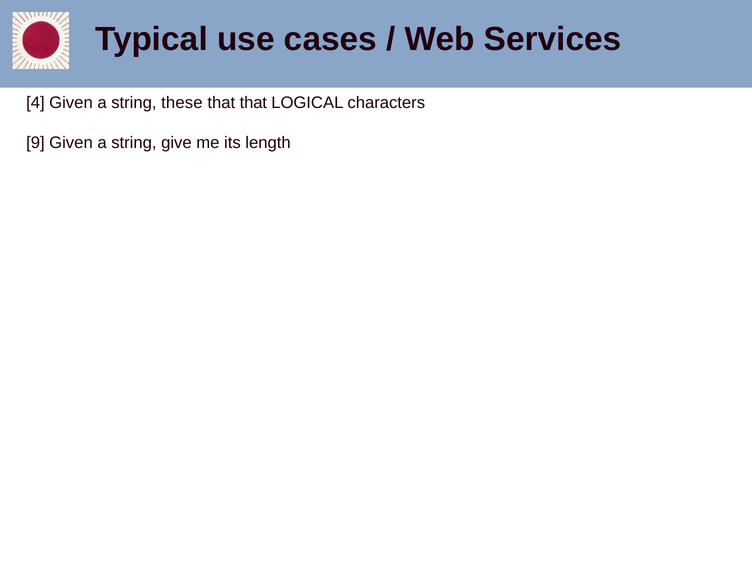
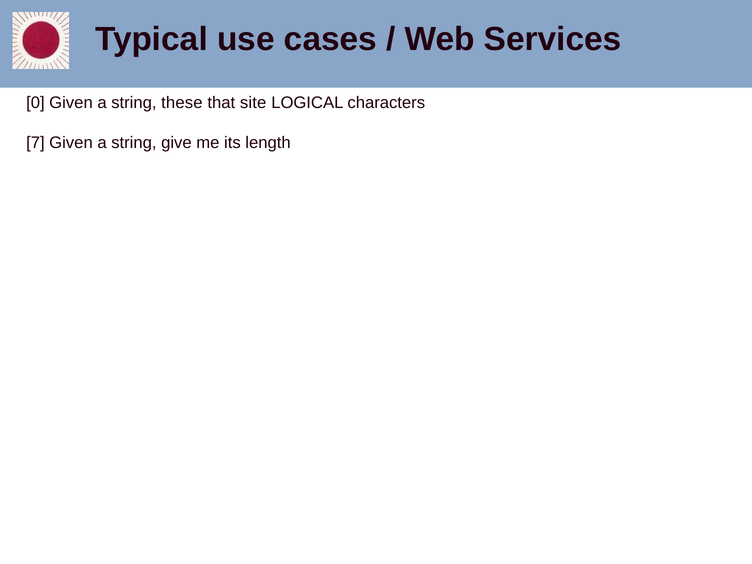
4: 4 -> 0 (35, 103)
that that: that -> site (253, 103)
9: 9 -> 7 (35, 143)
